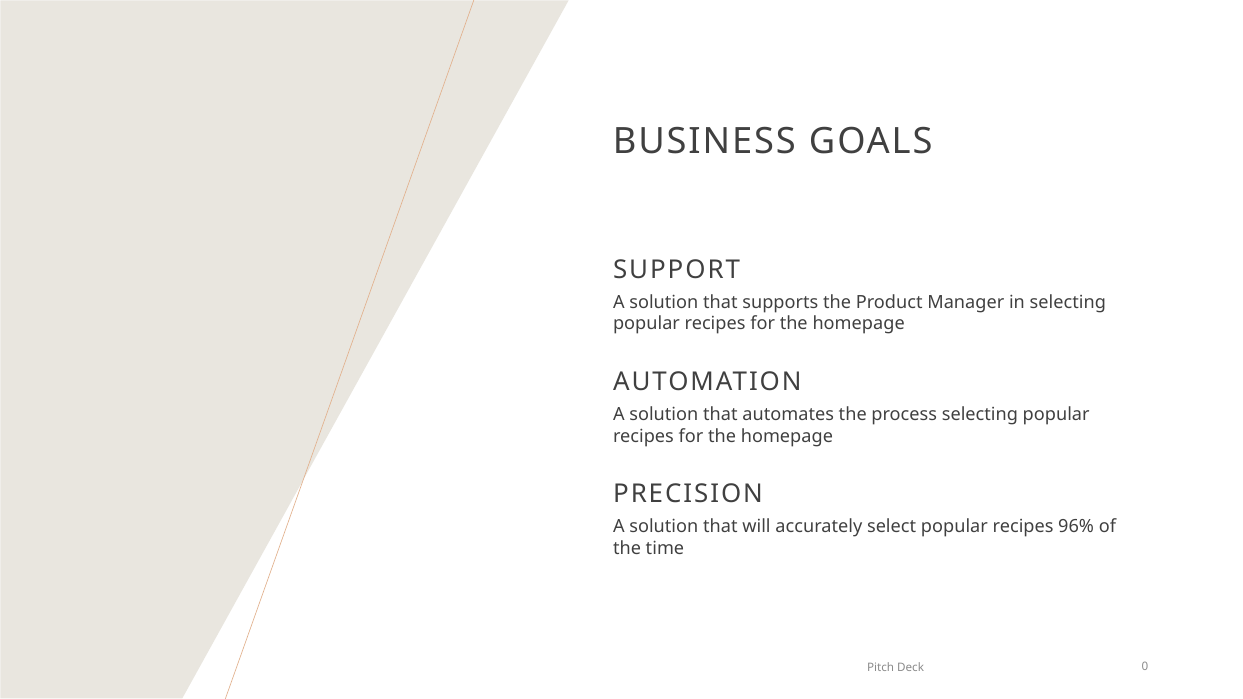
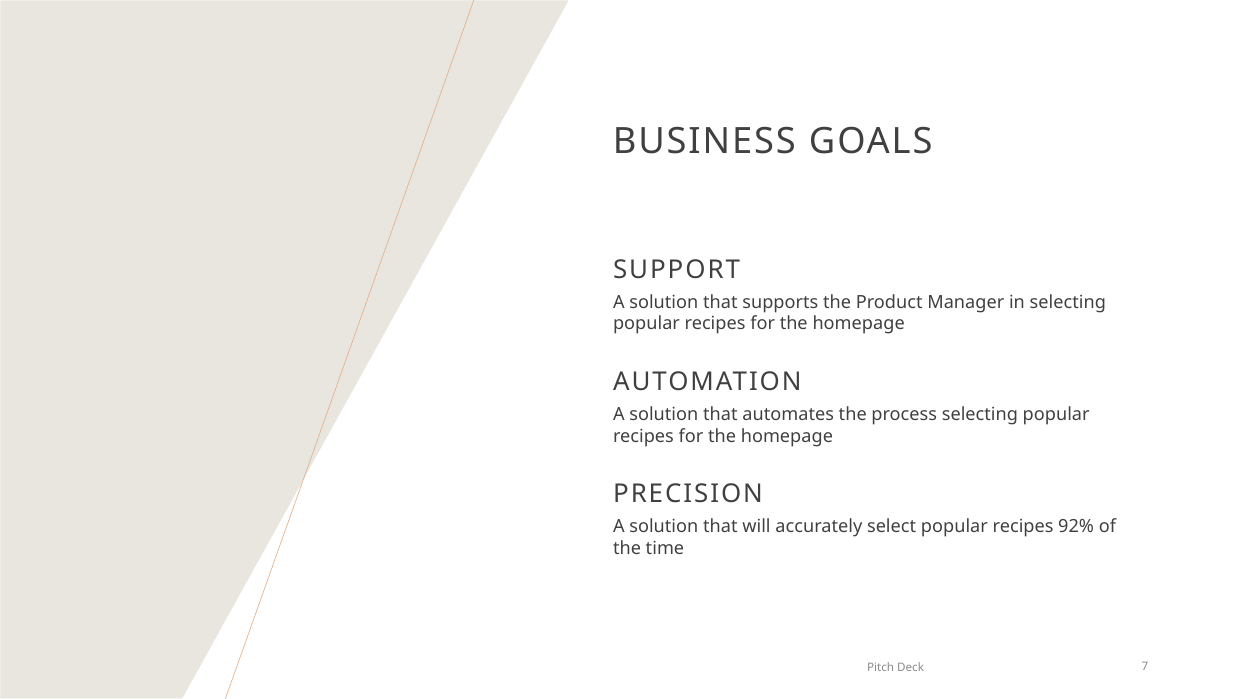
96%: 96% -> 92% (1076, 526)
0: 0 -> 7 (1145, 667)
